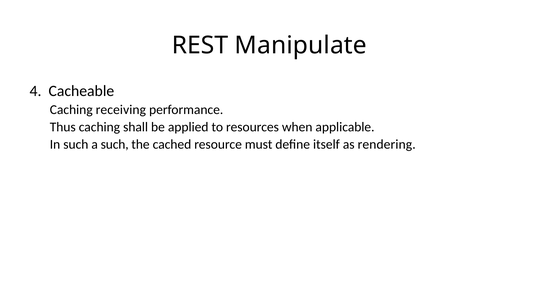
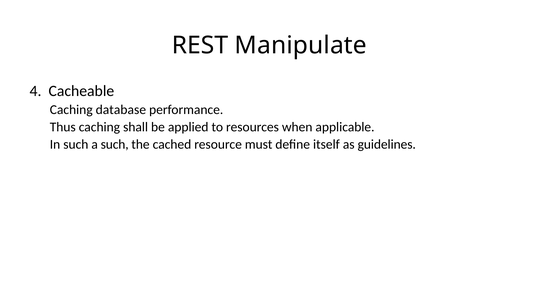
receiving: receiving -> database (121, 110)
rendering: rendering -> guidelines (387, 144)
